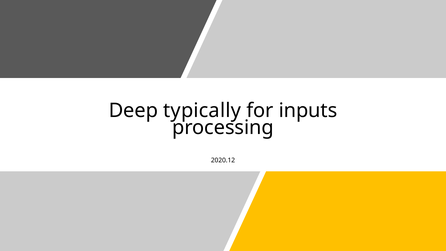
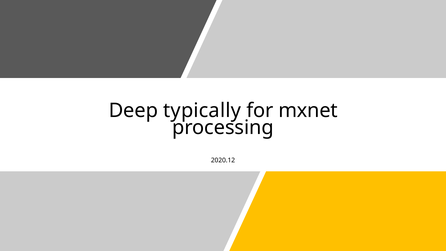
inputs: inputs -> mxnet (308, 110)
